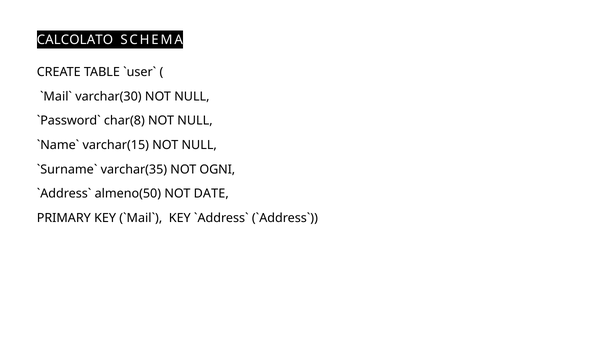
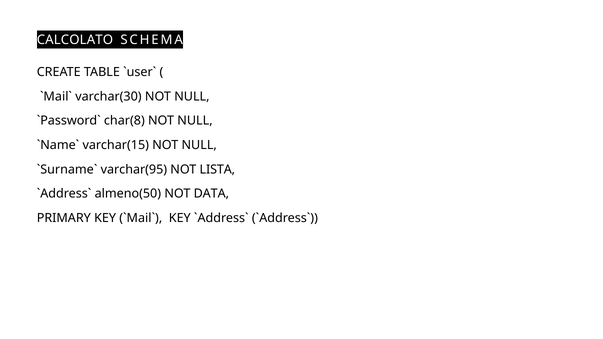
varchar(35: varchar(35 -> varchar(95 (134, 170)
OGNI: OGNI -> LISTA (217, 170)
DATE: DATE -> DATA (211, 194)
